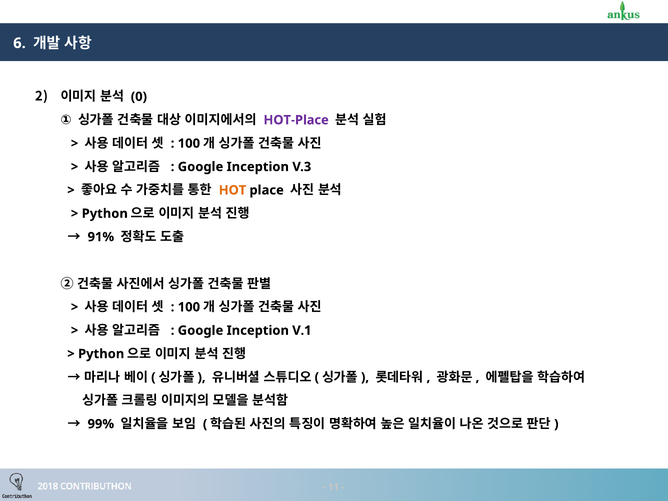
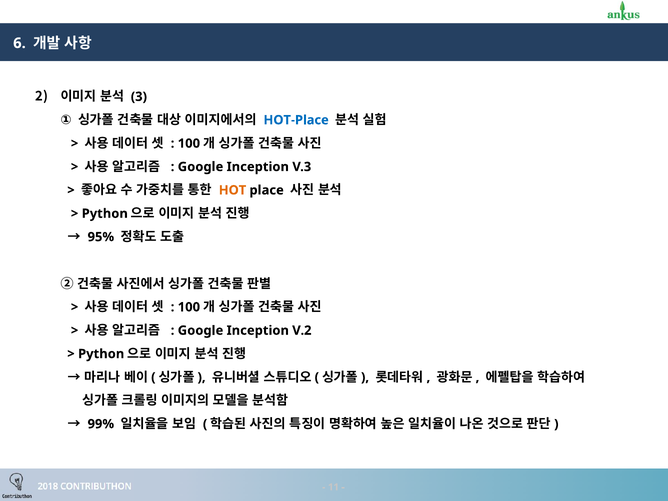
0: 0 -> 3 (139, 97)
HOT-Place colour: purple -> blue (296, 120)
91%: 91% -> 95% (101, 237)
V.1: V.1 -> V.2 (302, 330)
